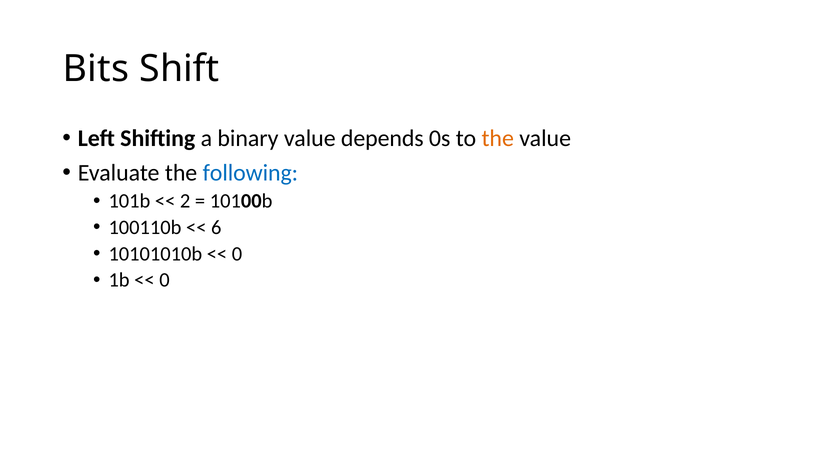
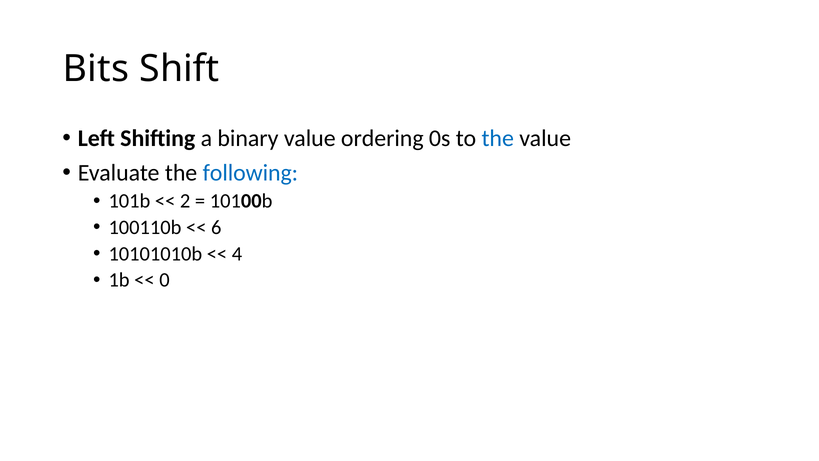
depends: depends -> ordering (382, 138)
the colour: orange -> blue (498, 138)
0: 0 -> 4 (237, 254)
